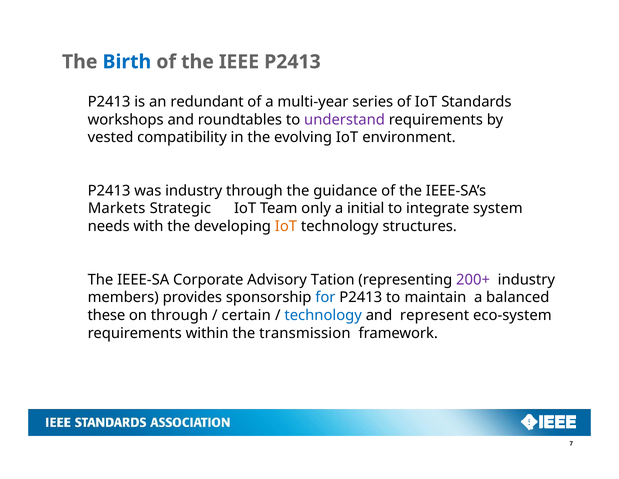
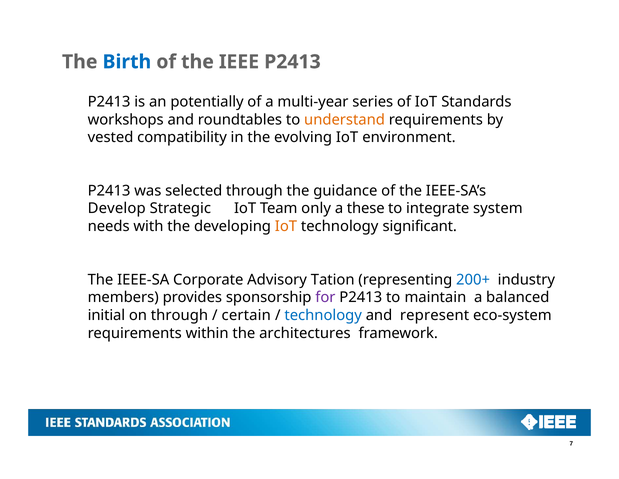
redundant: redundant -> potentially (207, 102)
understand colour: purple -> orange (345, 120)
was industry: industry -> selected (194, 190)
Markets: Markets -> Develop (117, 208)
initial: initial -> these (366, 208)
structures: structures -> significant (420, 226)
200+ colour: purple -> blue (473, 279)
for colour: blue -> purple (325, 297)
these: these -> initial (106, 315)
transmission: transmission -> architectures (305, 333)
